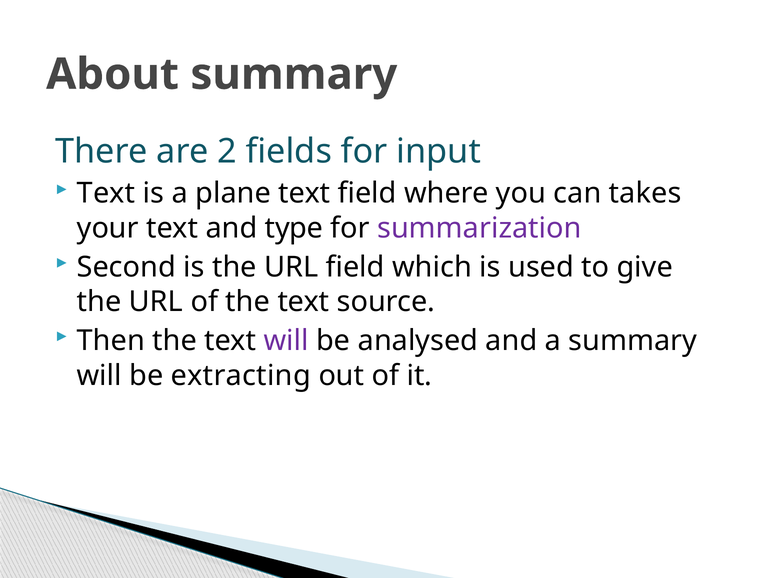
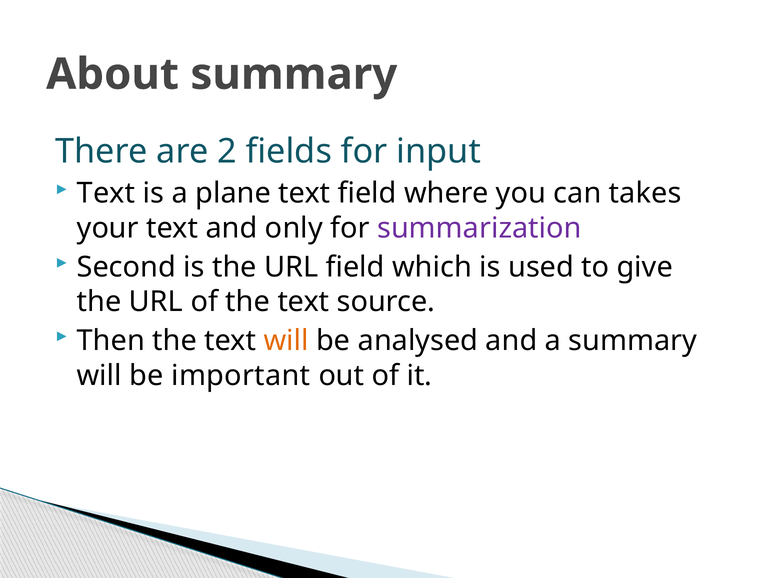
type: type -> only (294, 228)
will colour: purple -> orange (286, 341)
extracting: extracting -> important (241, 375)
